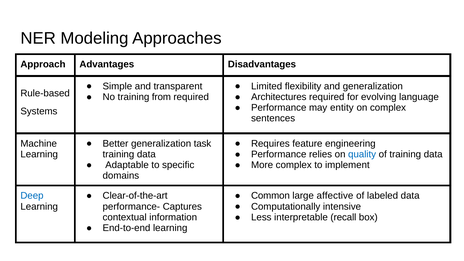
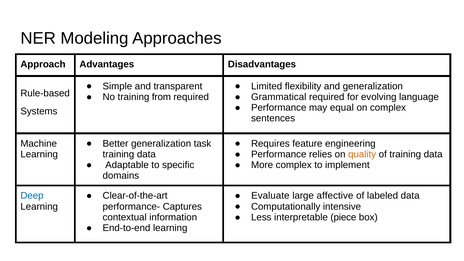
Architectures: Architectures -> Grammatical (279, 97)
entity: entity -> equal (342, 108)
quality colour: blue -> orange (362, 154)
Common: Common -> Evaluate (270, 196)
recall: recall -> piece (343, 217)
